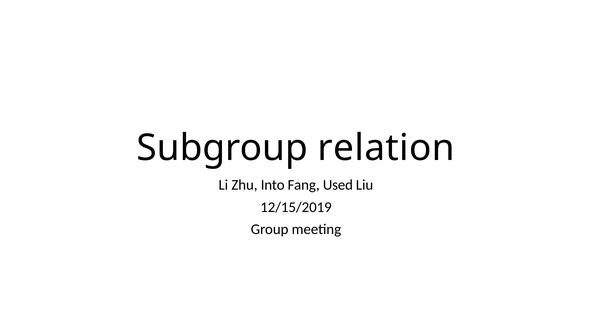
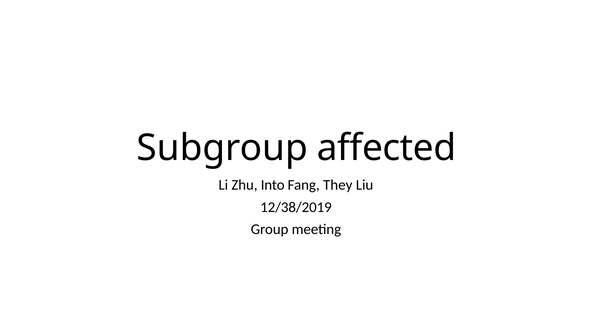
relation: relation -> affected (387, 148)
Used: Used -> They (338, 185)
12/15/2019: 12/15/2019 -> 12/38/2019 (296, 207)
